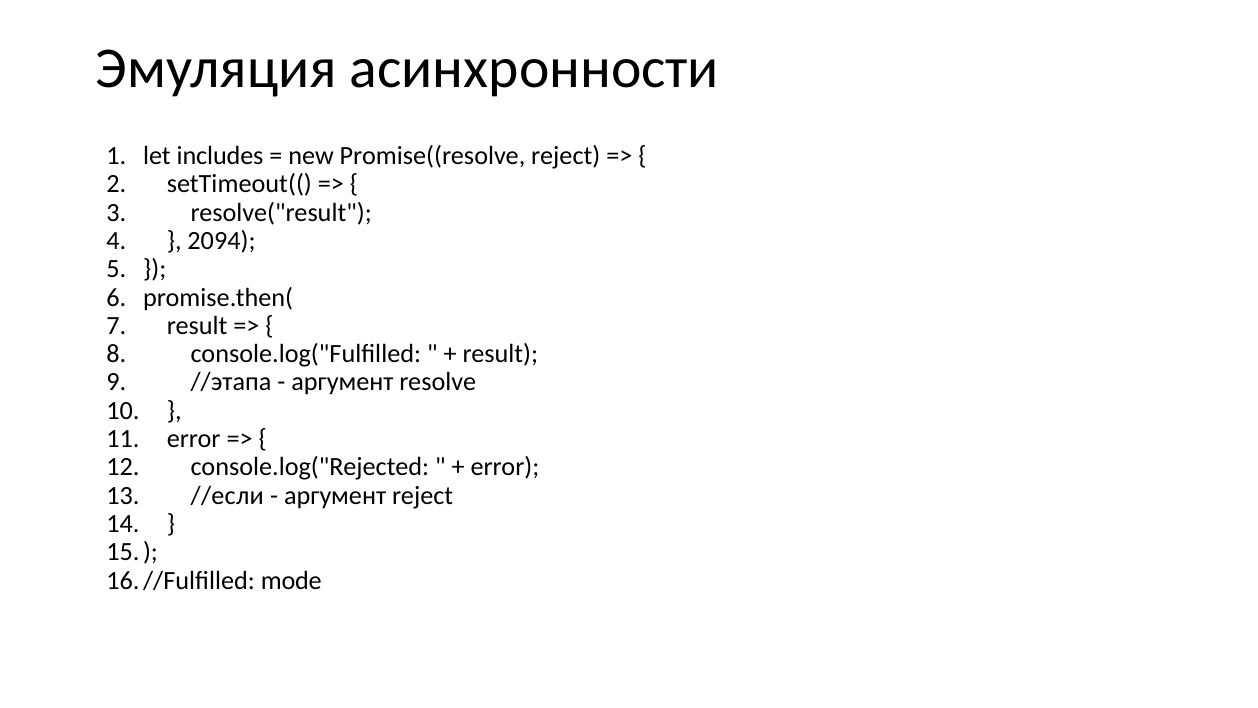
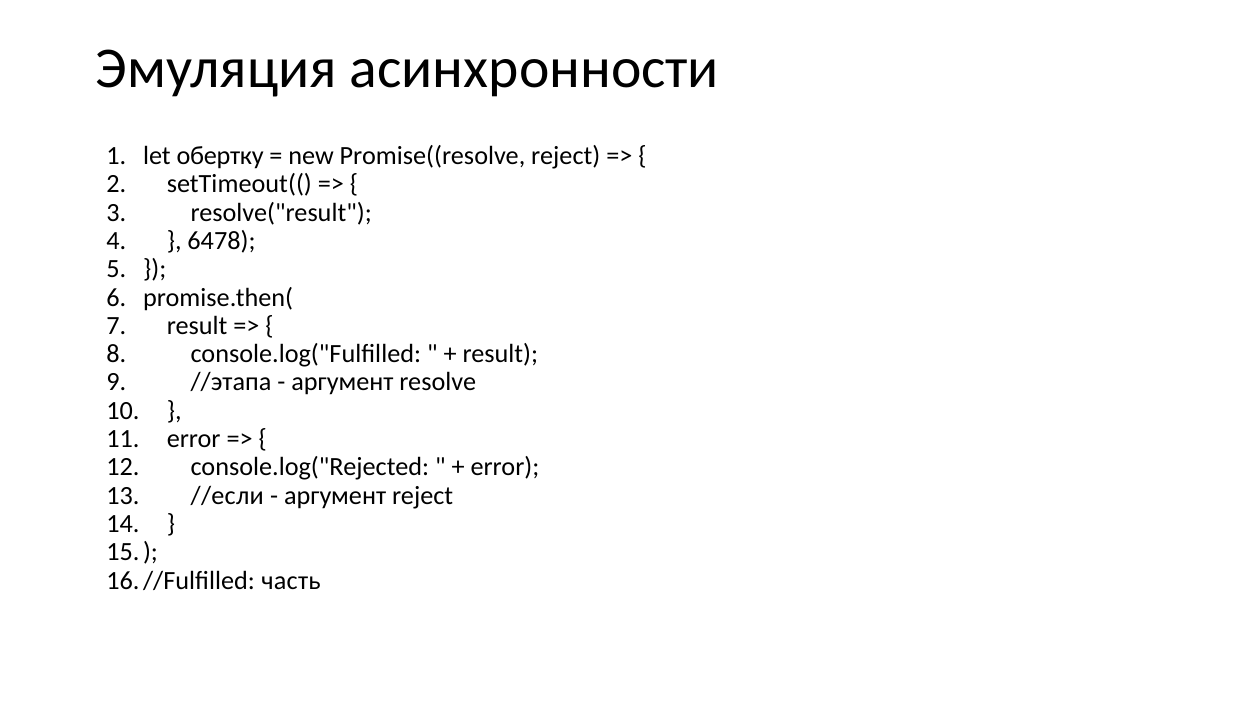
includes: includes -> обертку (220, 156)
2094: 2094 -> 6478 (222, 241)
mode: mode -> часть (291, 580)
